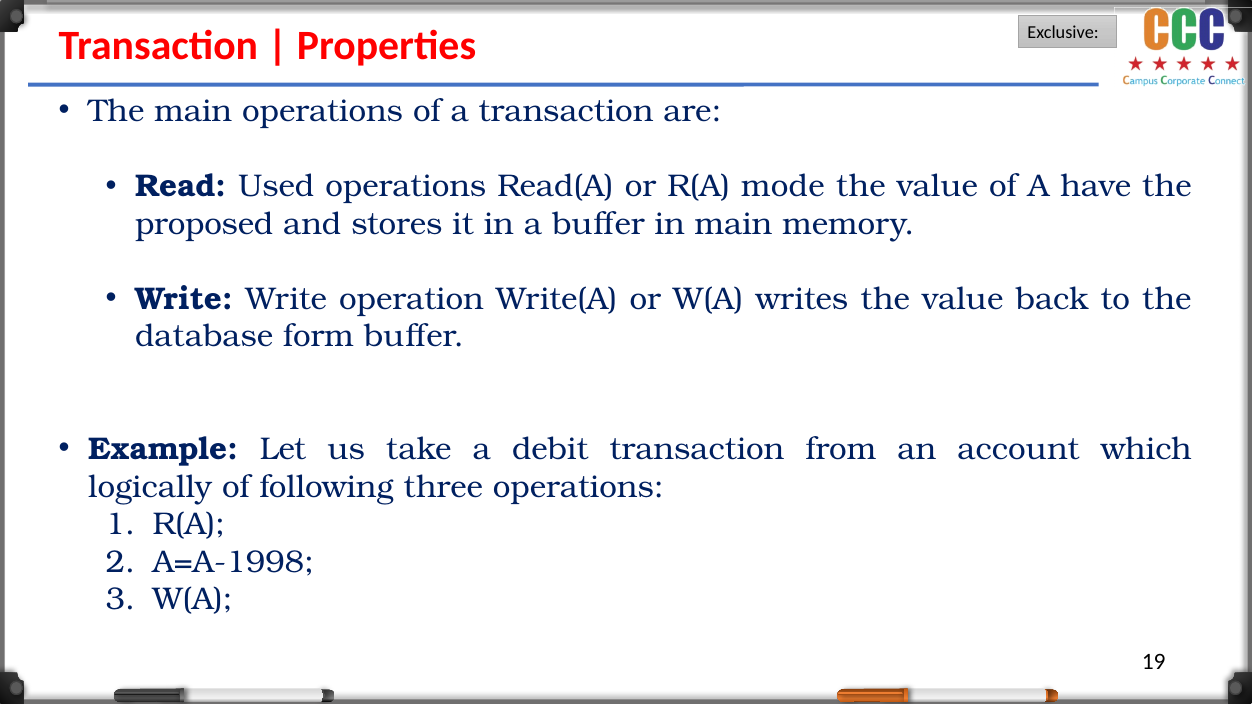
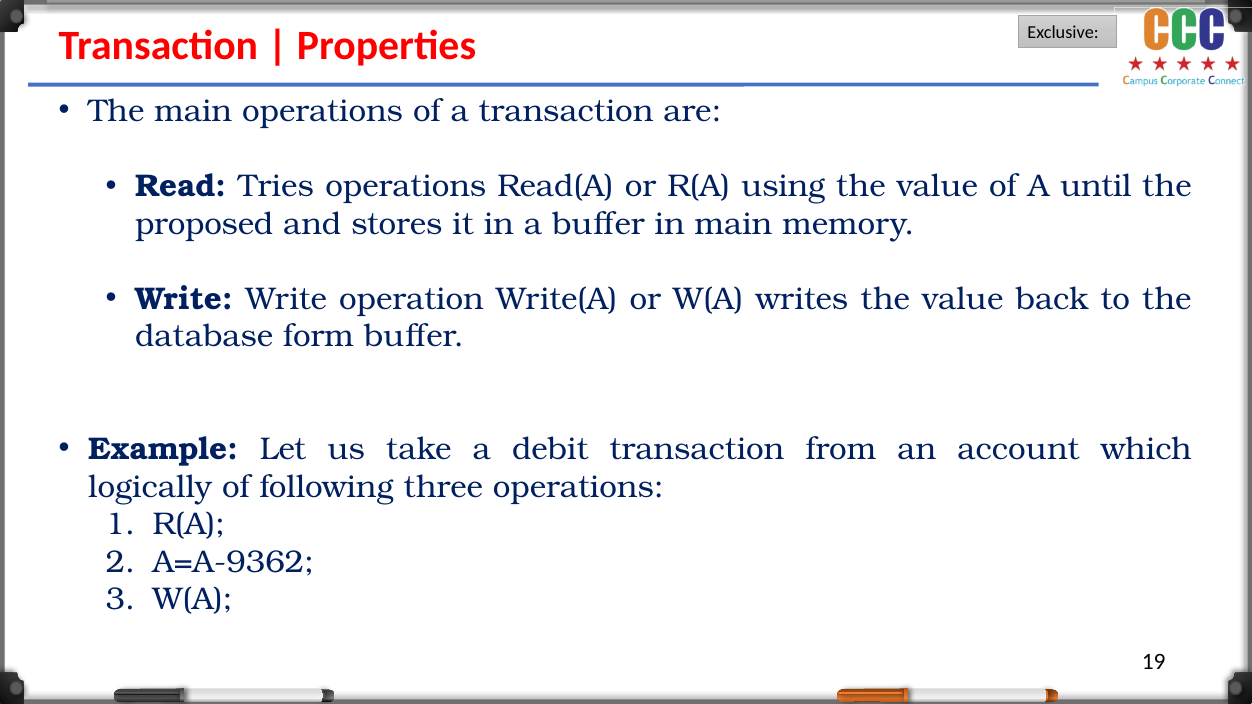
Used: Used -> Tries (276, 187)
mode: mode -> using (783, 187)
have: have -> until (1096, 187)
A=A-1998: A=A-1998 -> A=A-9362 (233, 562)
